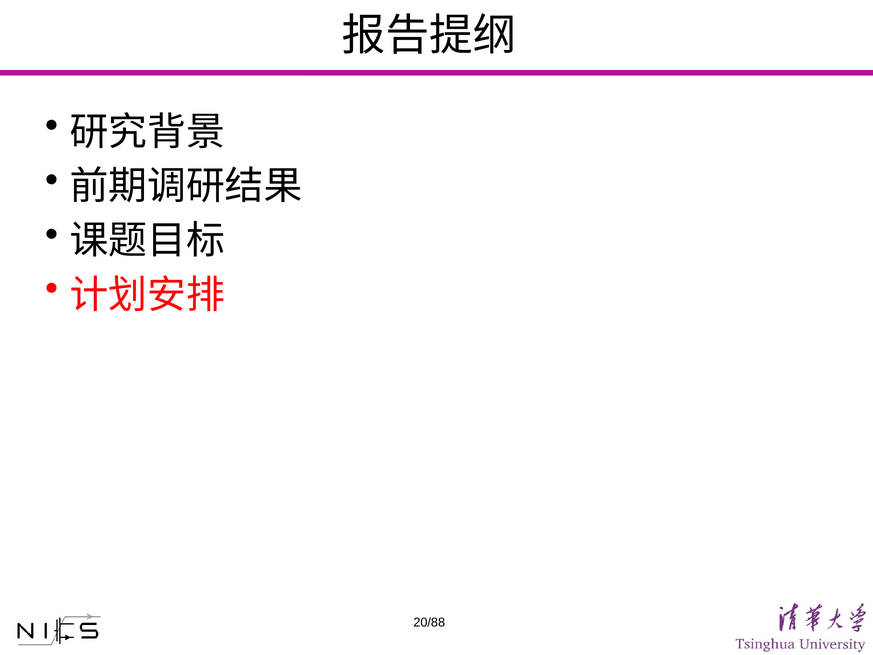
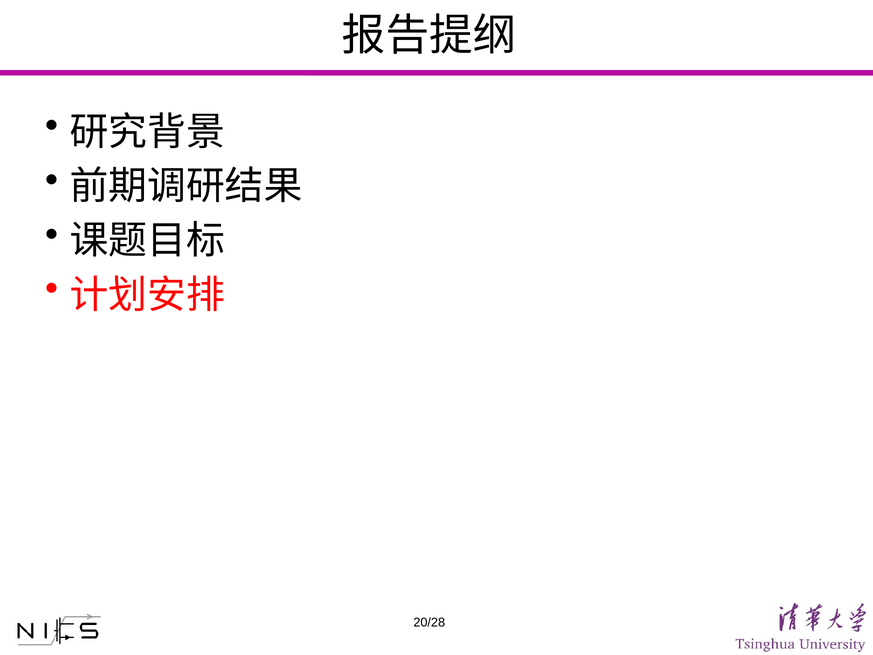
20/88: 20/88 -> 20/28 (429, 622)
